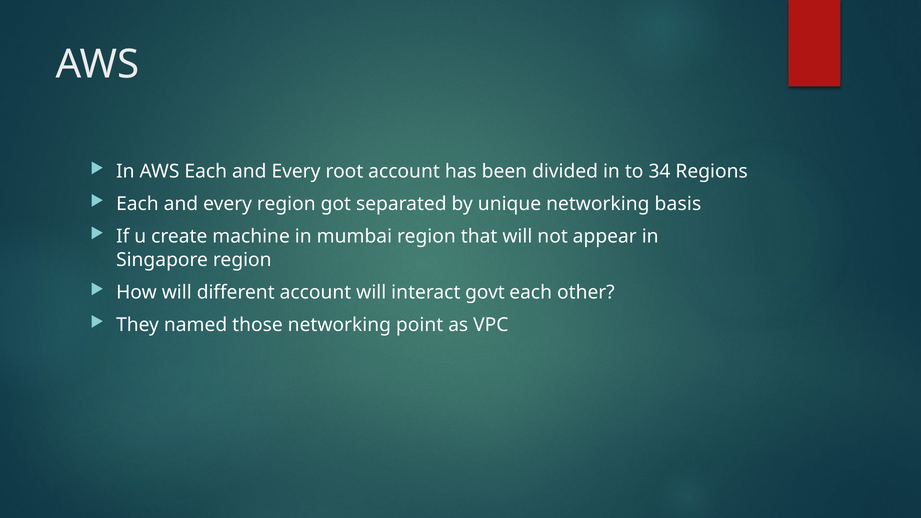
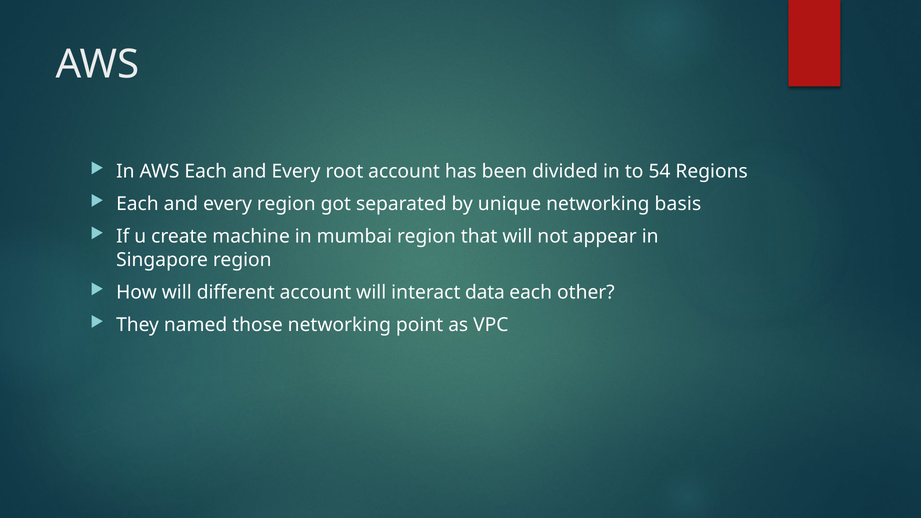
34: 34 -> 54 (659, 171)
govt: govt -> data (485, 292)
